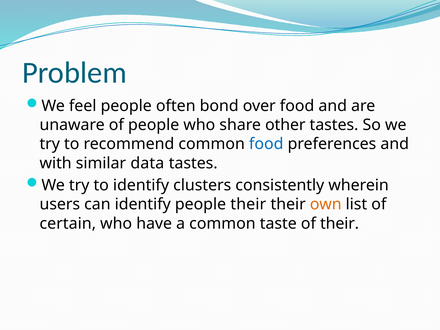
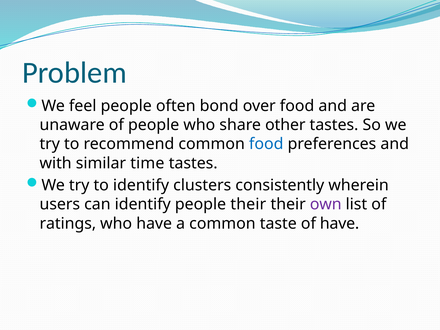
data: data -> time (147, 163)
own colour: orange -> purple (326, 204)
certain: certain -> ratings (68, 223)
of their: their -> have (340, 223)
